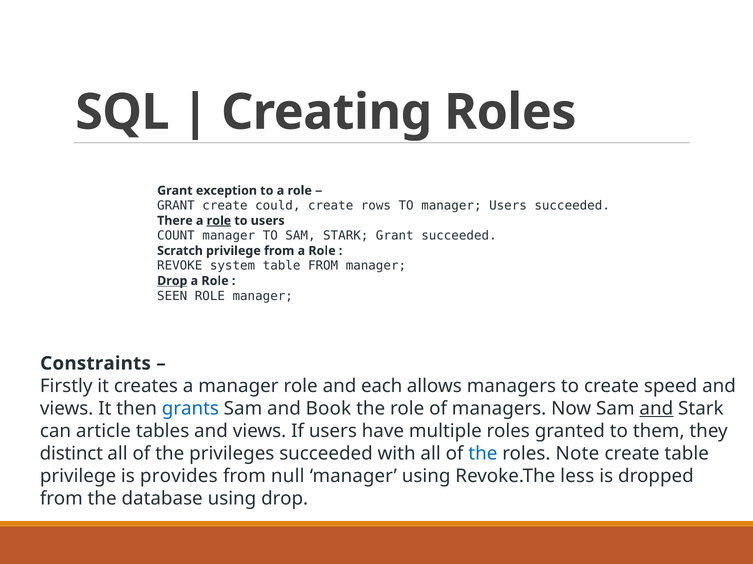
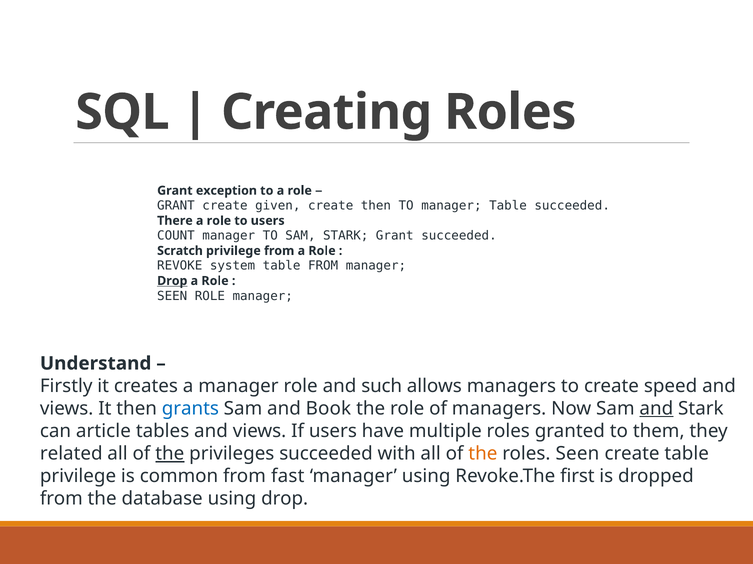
could: could -> given (278, 206)
create rows: rows -> then (376, 206)
manager Users: Users -> Table (508, 206)
role underline: present -> none (219, 221)
Constraints: Constraints -> Understand (96, 364)
each: each -> such (382, 386)
distinct: distinct -> related (71, 454)
the underline: none -> present (170, 454)
the colour: blue -> orange (483, 454)
roles Note: Note -> Seen (577, 454)
provides: provides -> common (179, 477)
null: null -> fast (288, 477)
less: less -> first (577, 477)
